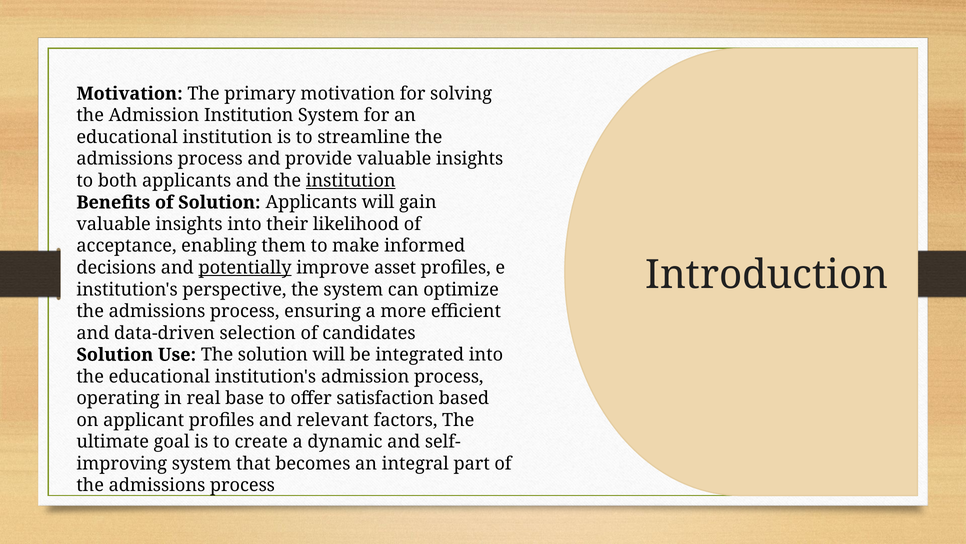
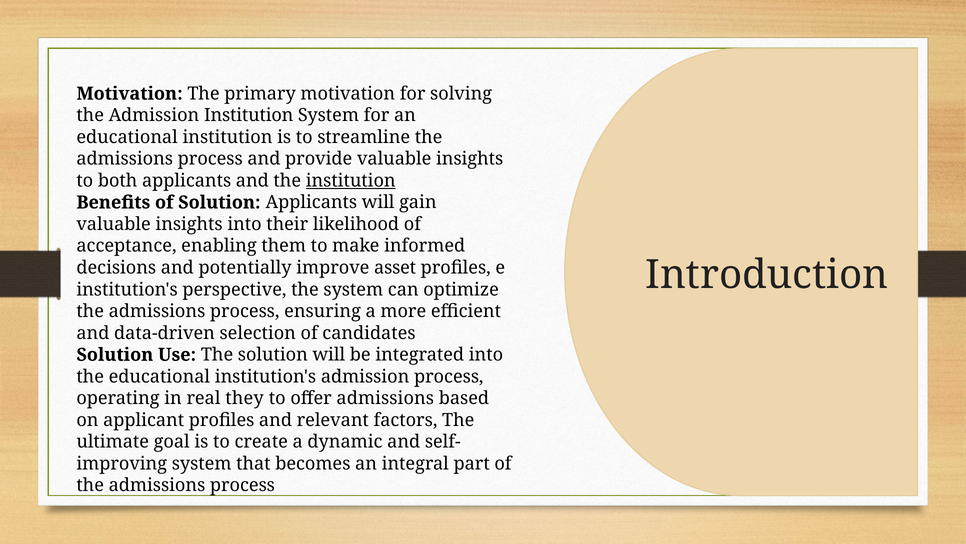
potentially underline: present -> none (245, 267)
base: base -> they (245, 398)
offer satisfaction: satisfaction -> admissions (385, 398)
